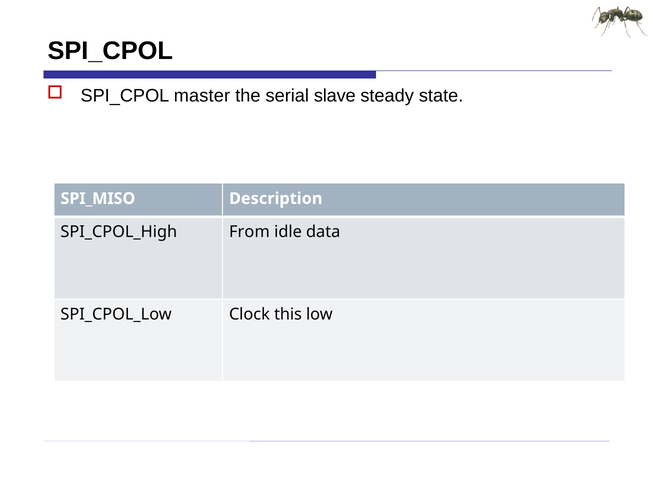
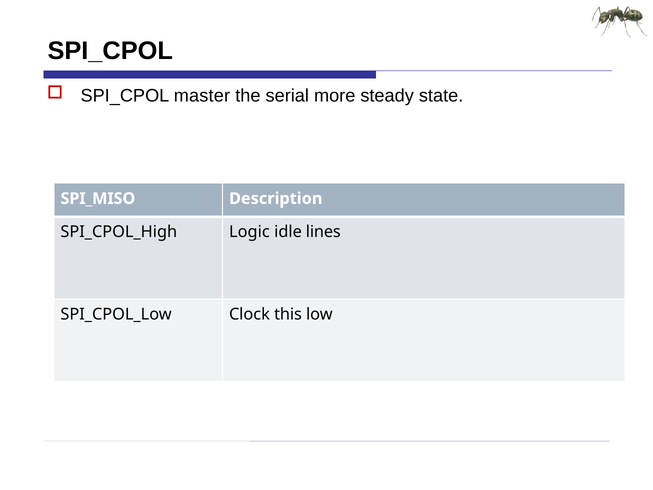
slave: slave -> more (335, 96)
From: From -> Logic (249, 232)
data: data -> lines (323, 232)
